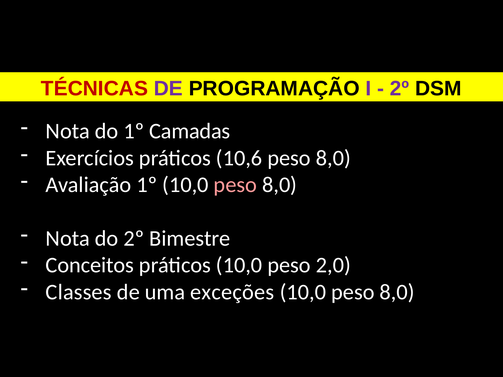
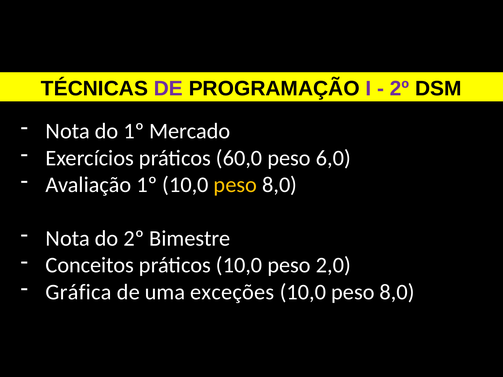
TÉCNICAS colour: red -> black (94, 89)
Camadas: Camadas -> Mercado (190, 131)
10,6: 10,6 -> 60,0 (239, 158)
8,0: 8,0 -> 6,0 (333, 158)
peso colour: pink -> yellow (235, 185)
Classes: Classes -> Gráfica (79, 292)
